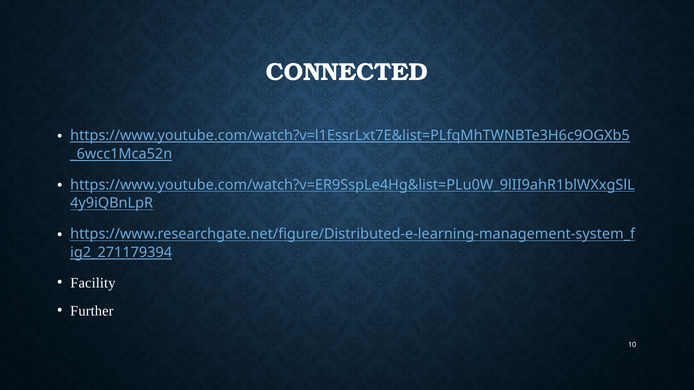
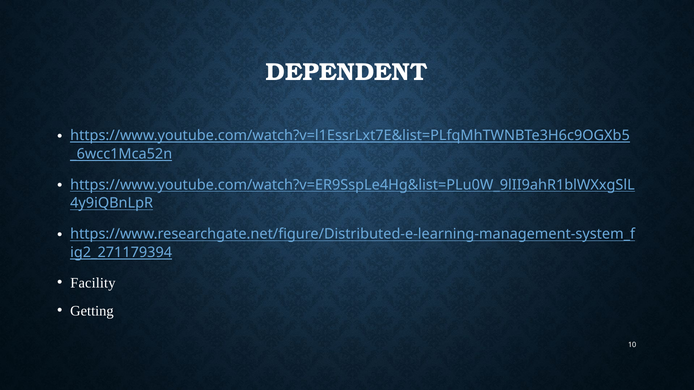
CONNECTED: CONNECTED -> DEPENDENT (347, 72)
Further: Further -> Getting (92, 311)
